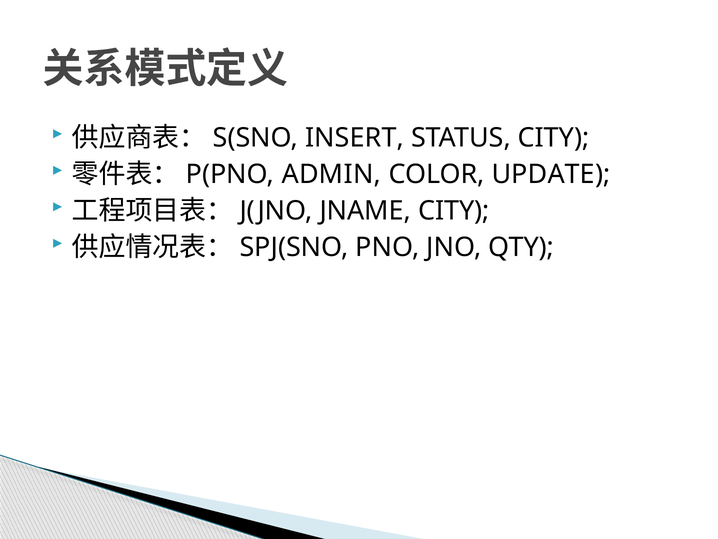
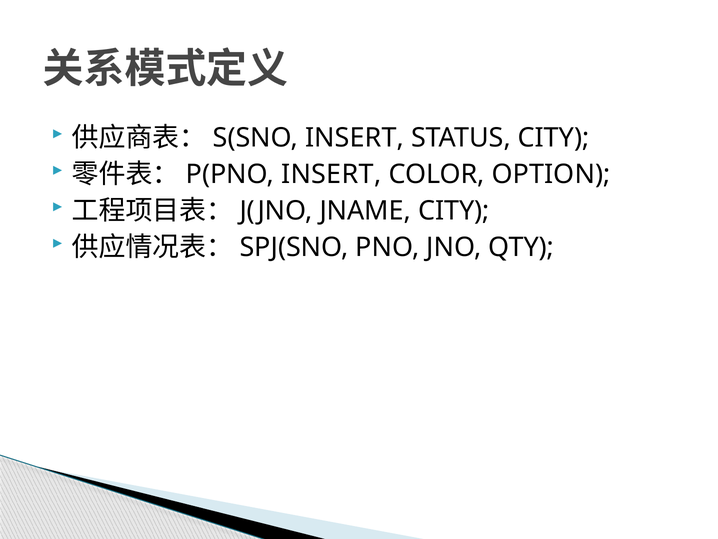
ADMIN: ADMIN -> INSERT (331, 174)
UPDATE: UPDATE -> OPTION (551, 174)
